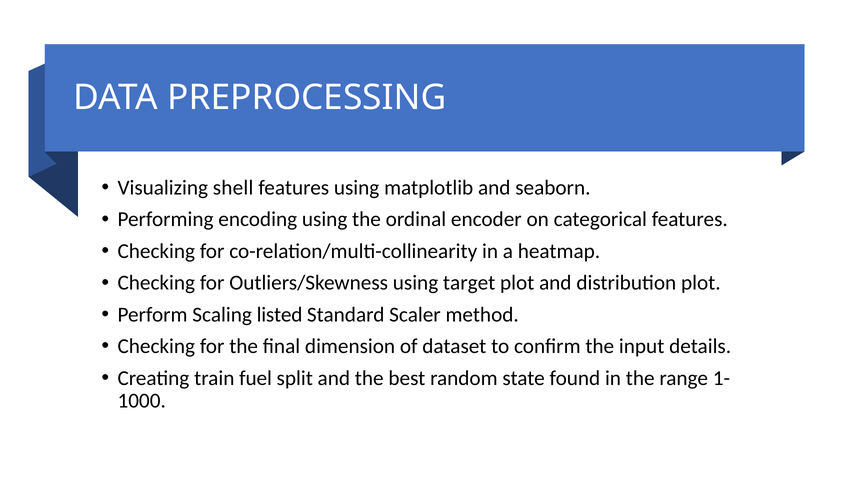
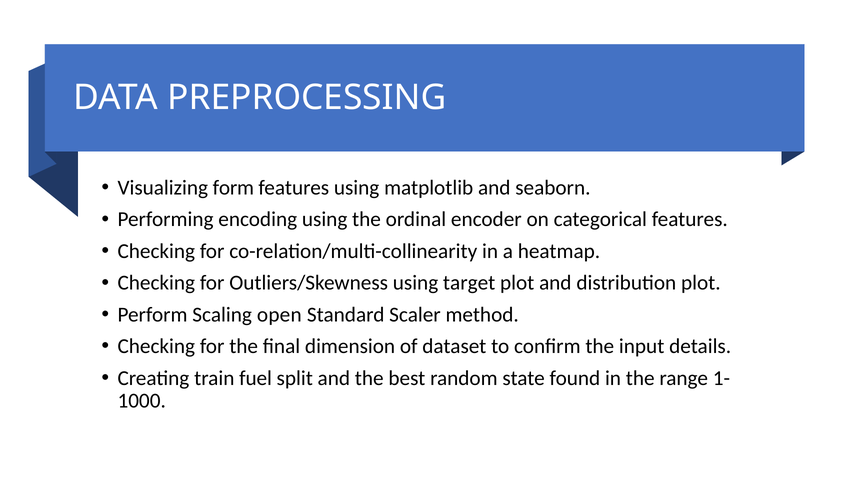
shell: shell -> form (233, 188)
listed: listed -> open (279, 315)
